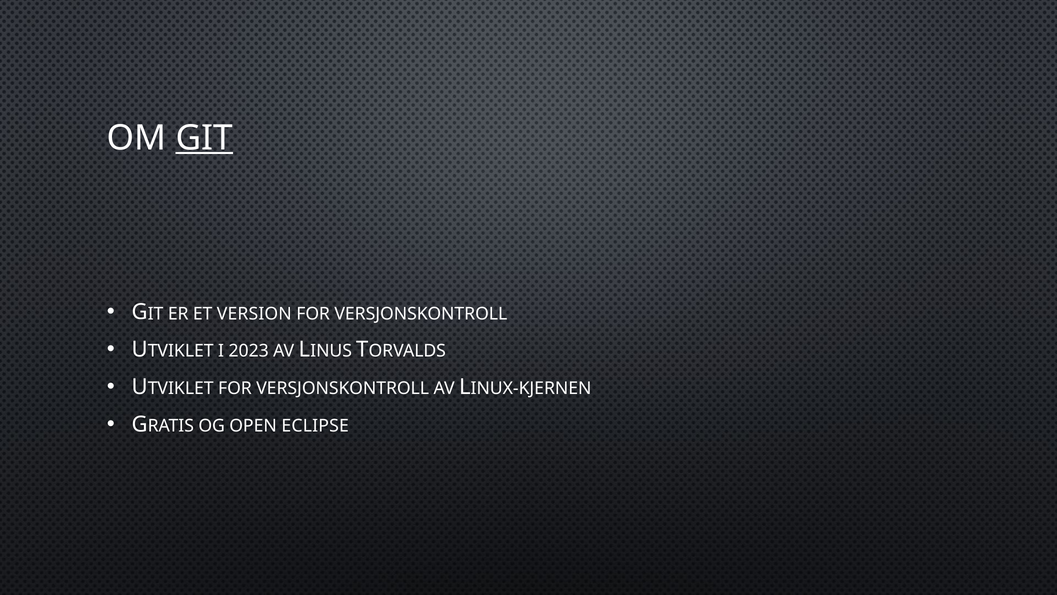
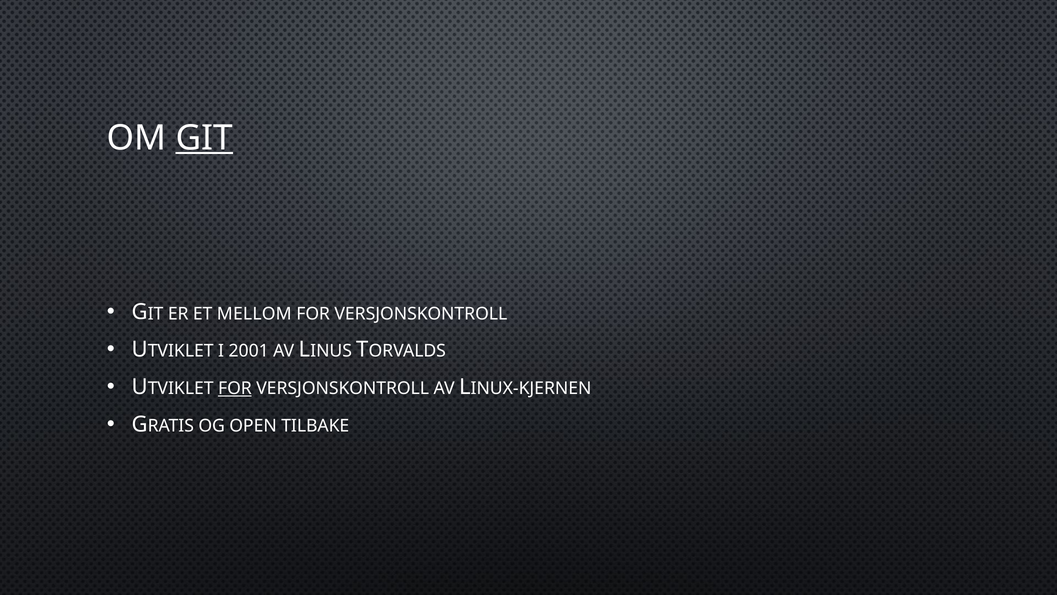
VERSION: VERSION -> MELLOM (254, 313)
2023: 2023 -> 2001 (249, 351)
FOR underline: none -> present (235, 388)
ECLIPSE: ECLIPSE -> TILBAKE (315, 426)
